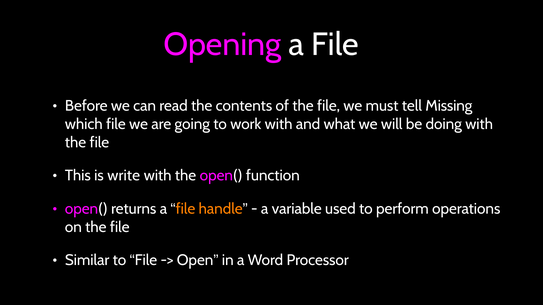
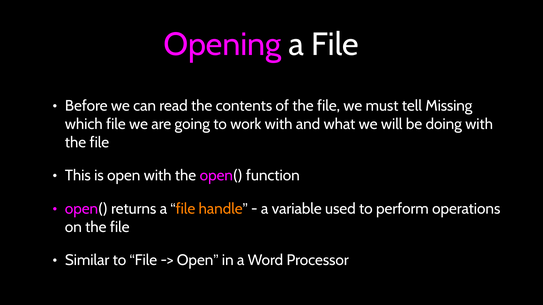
is write: write -> open (124, 176)
